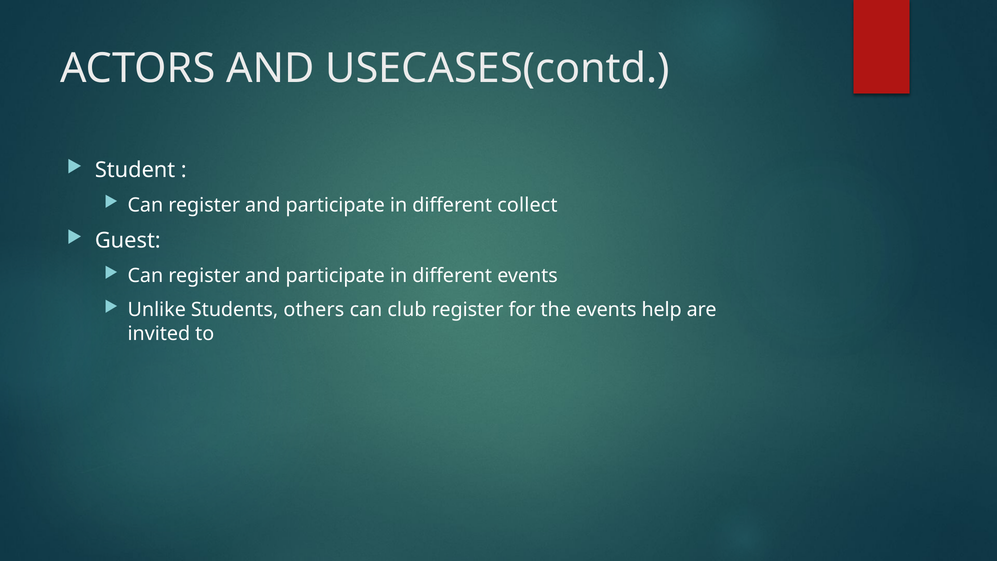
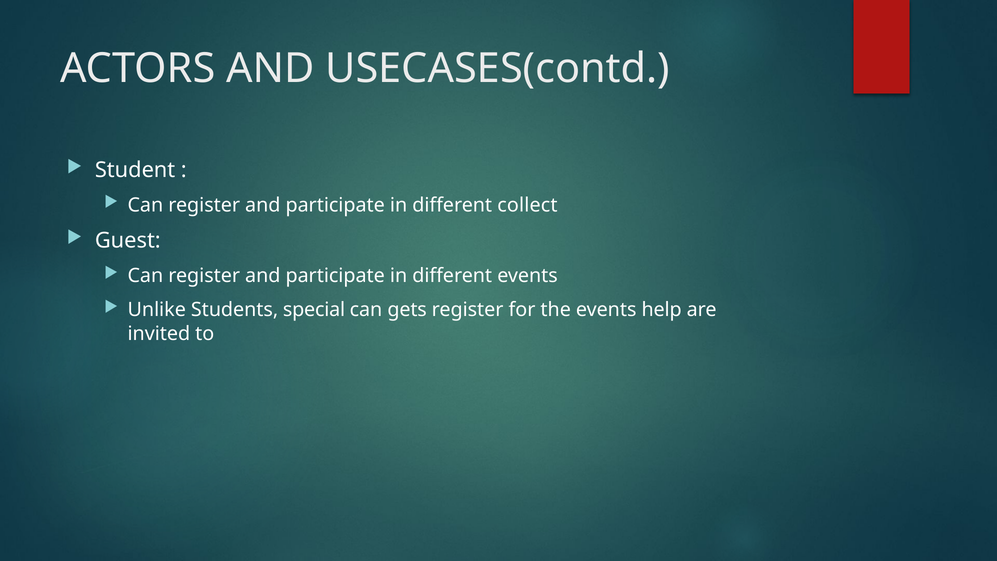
others: others -> special (314, 310)
club: club -> gets (407, 310)
